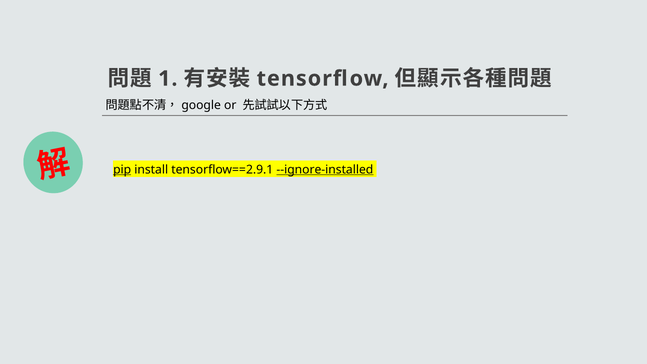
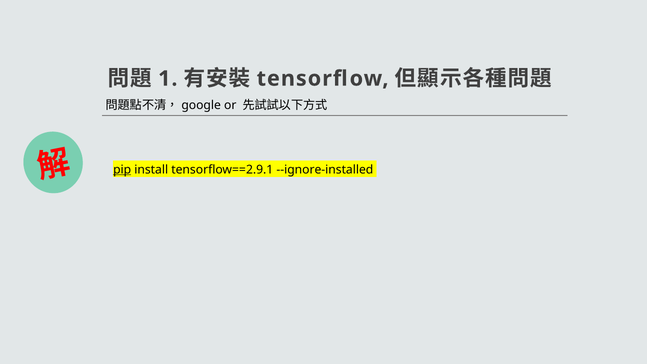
--ignore-installed underline: present -> none (325, 170)
